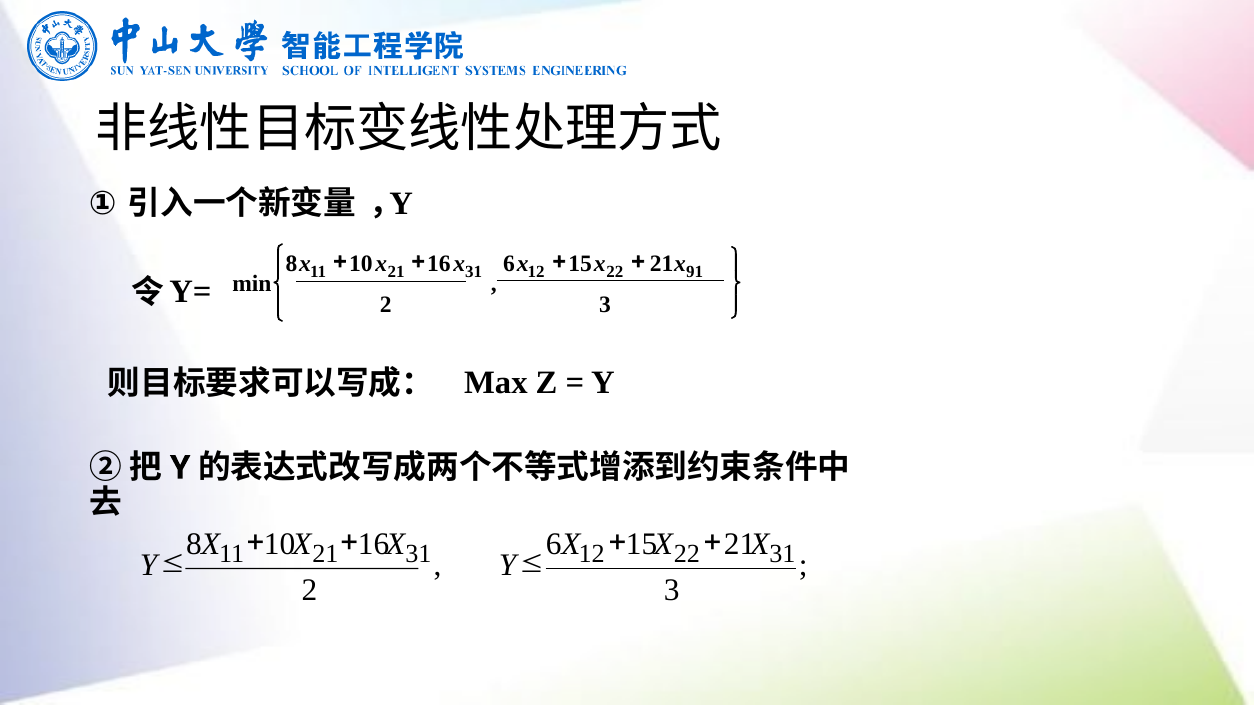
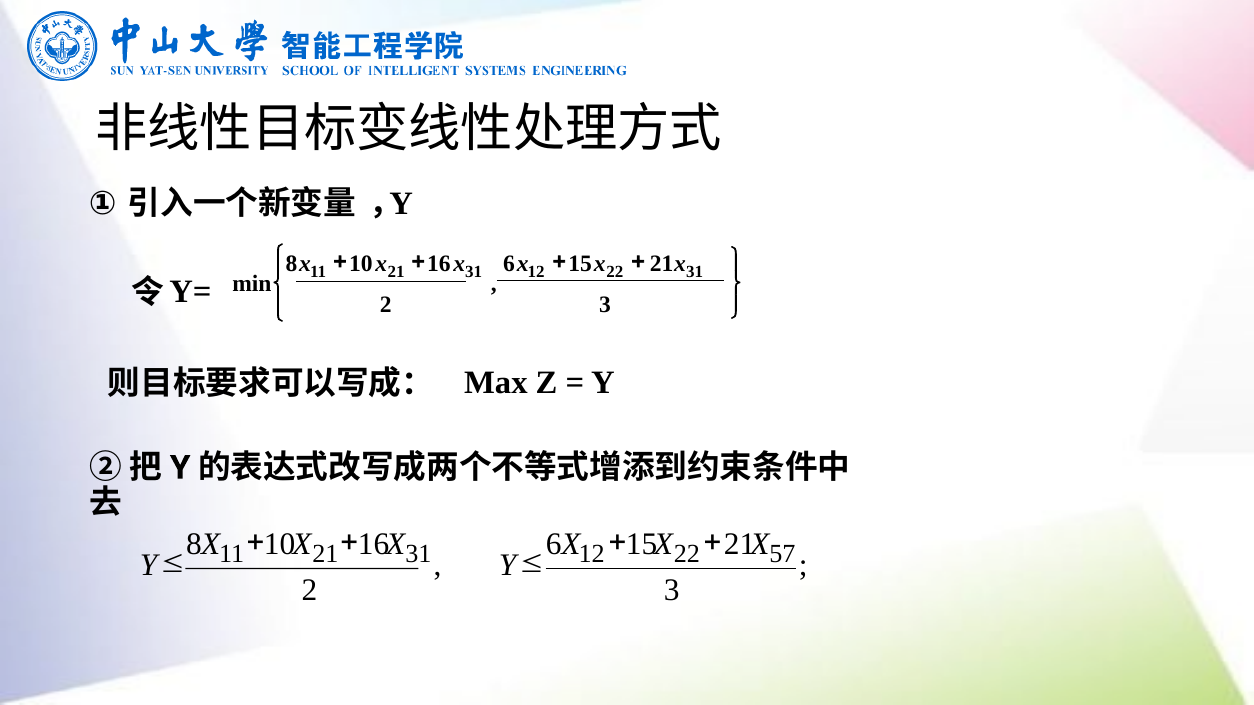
min 91: 91 -> 31 (695, 272)
8 31: 31 -> 57 (783, 555)
